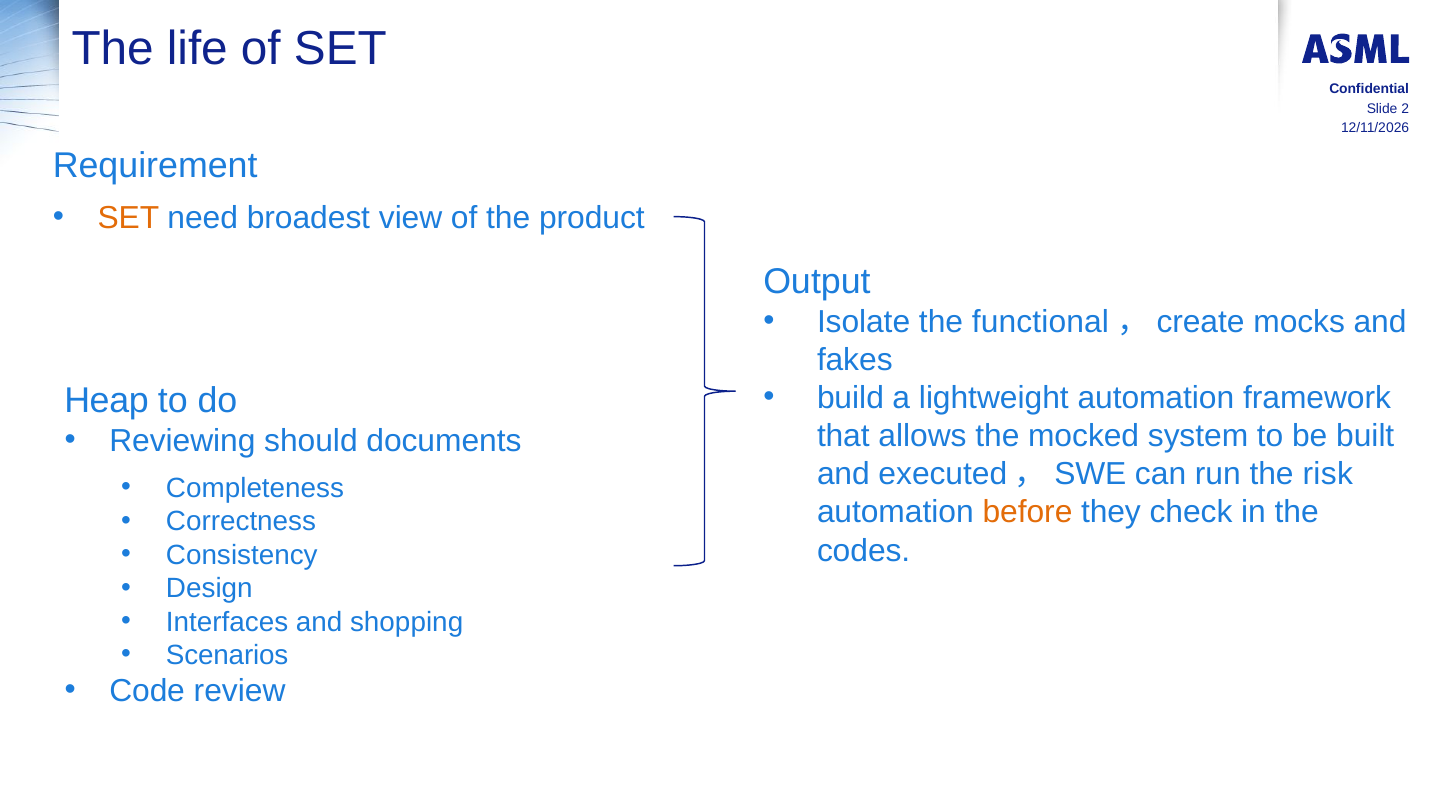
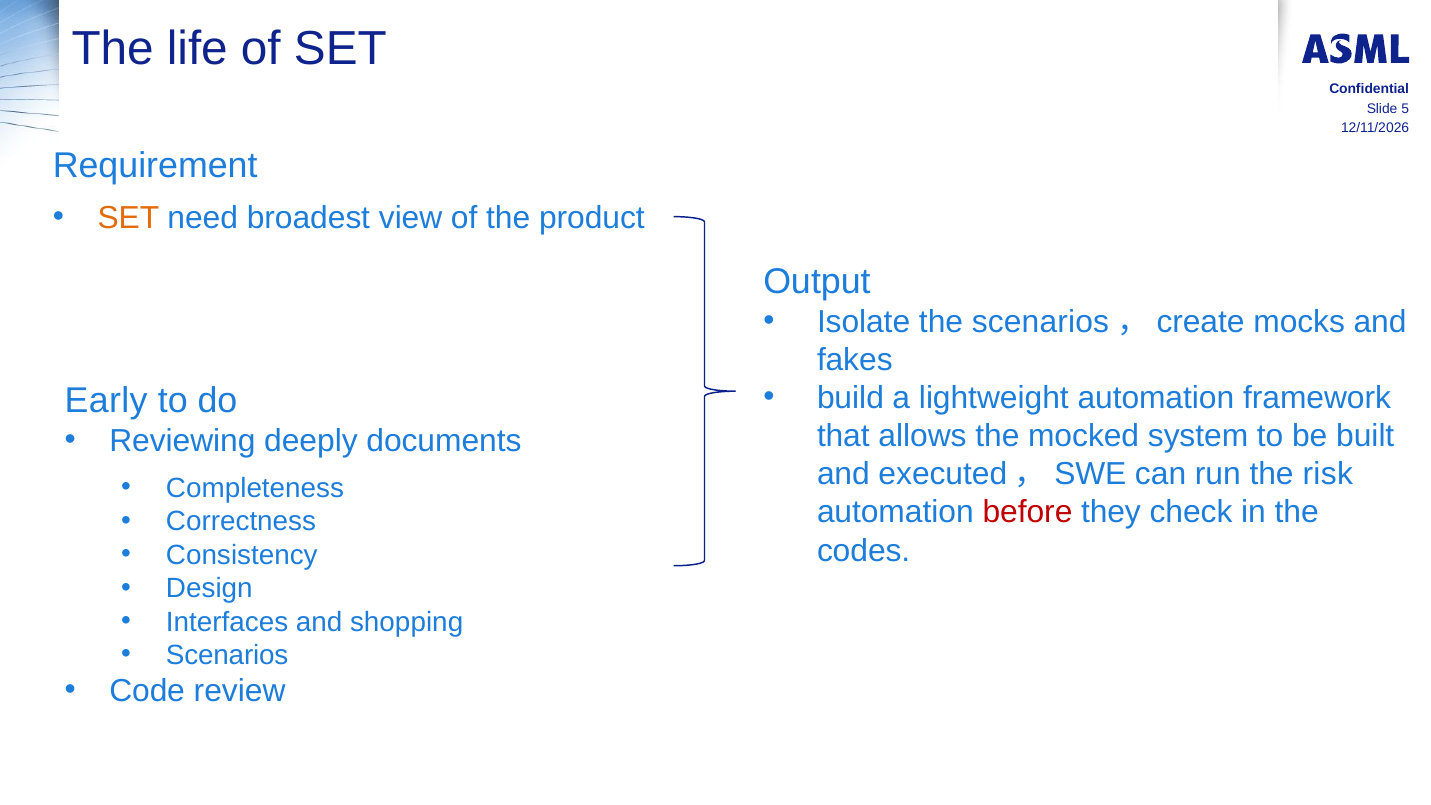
2: 2 -> 5 (1405, 108)
the functional: functional -> scenarios (1040, 322)
Heap: Heap -> Early (106, 400)
should: should -> deeply (311, 441)
before colour: orange -> red (1027, 512)
